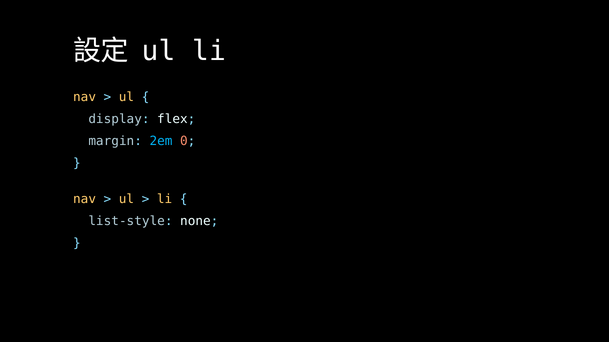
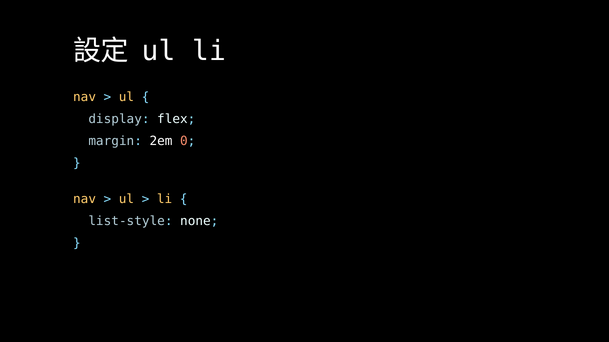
2em colour: light blue -> white (161, 141)
